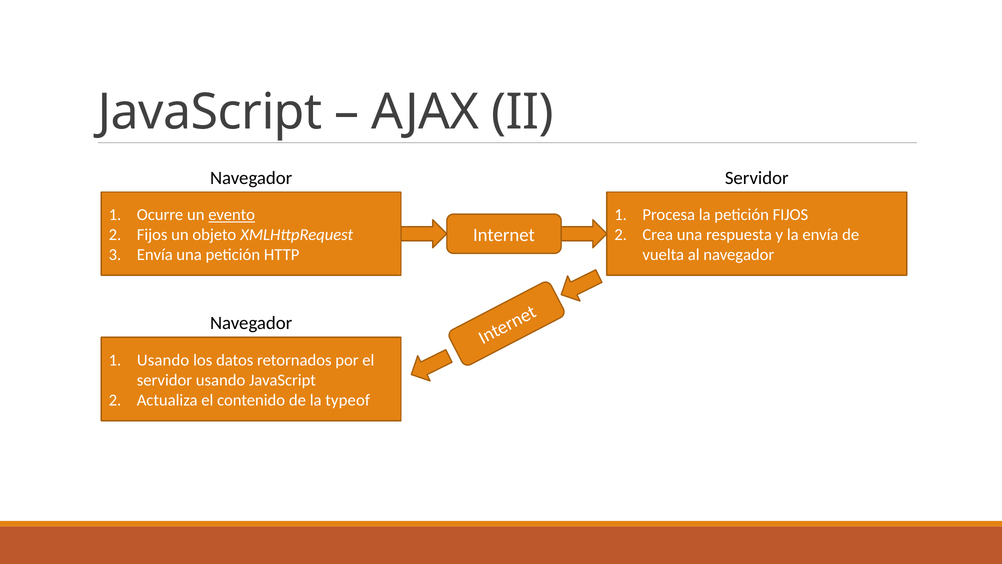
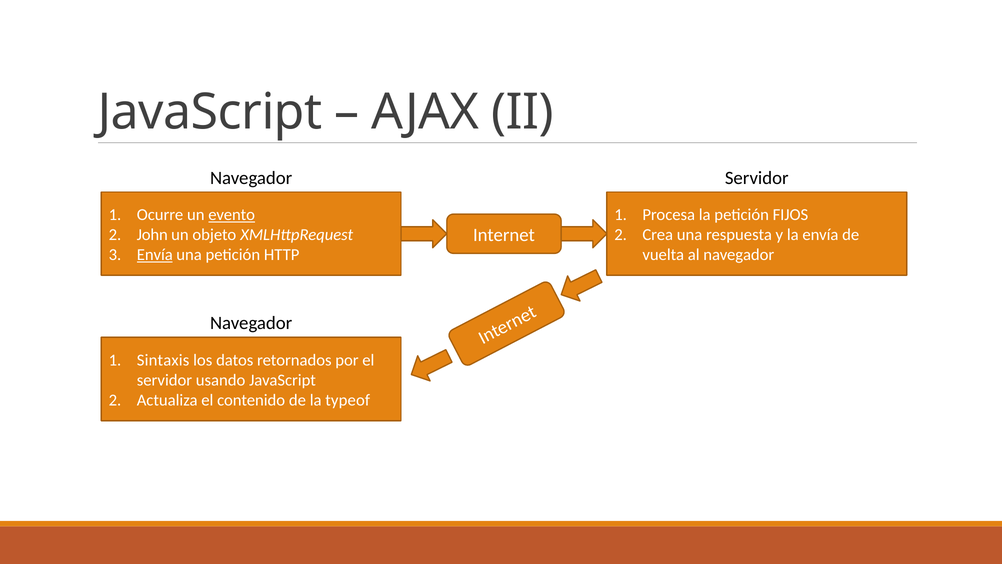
Fijos: Fijos -> John (152, 235)
Envía underline: none -> present (155, 255)
Usando: Usando -> Sintaxis (163, 360)
